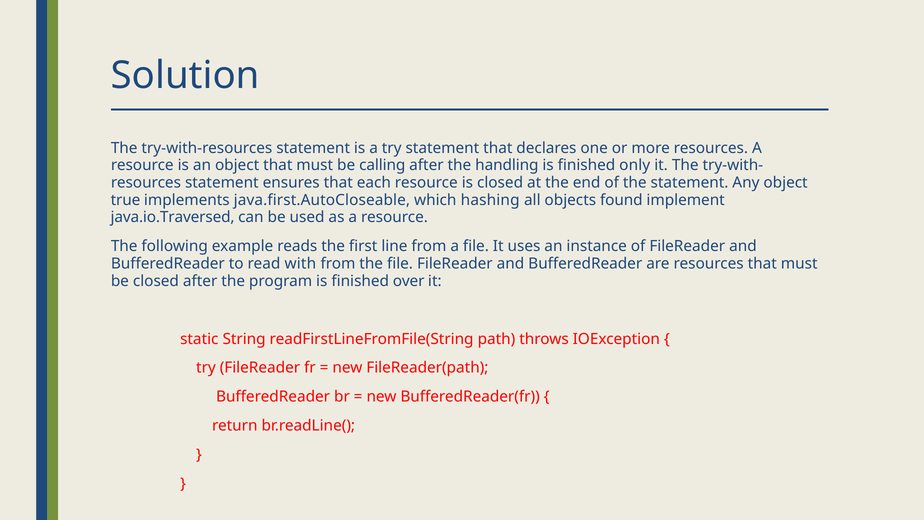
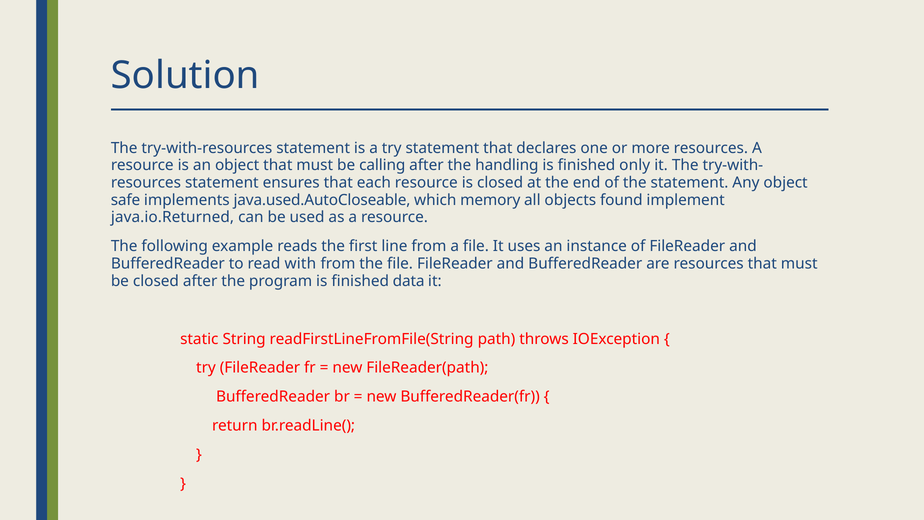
true: true -> safe (126, 200)
java.first.AutoCloseable: java.first.AutoCloseable -> java.used.AutoCloseable (322, 200)
hashing: hashing -> memory (490, 200)
java.io.Traversed: java.io.Traversed -> java.io.Returned (172, 217)
over: over -> data (409, 281)
